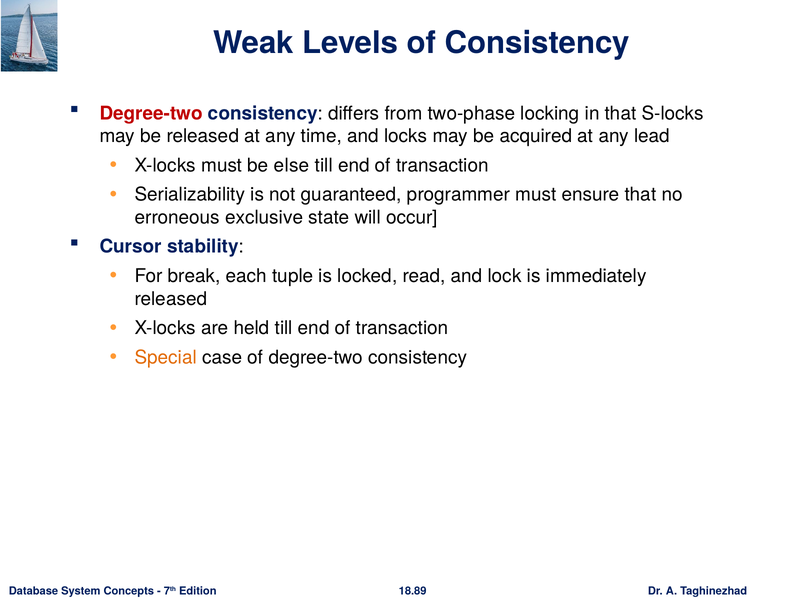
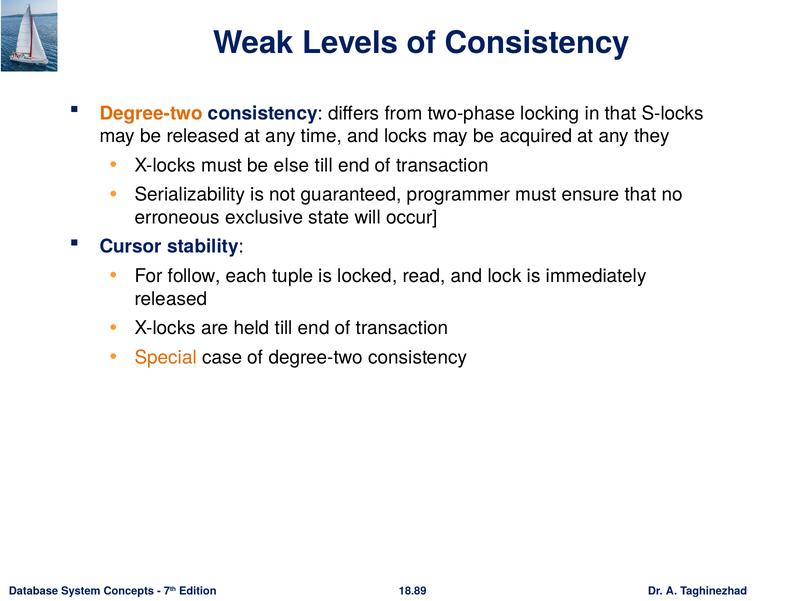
Degree-two colour: red -> orange (151, 113)
lead: lead -> they (652, 136)
break: break -> follow (194, 276)
